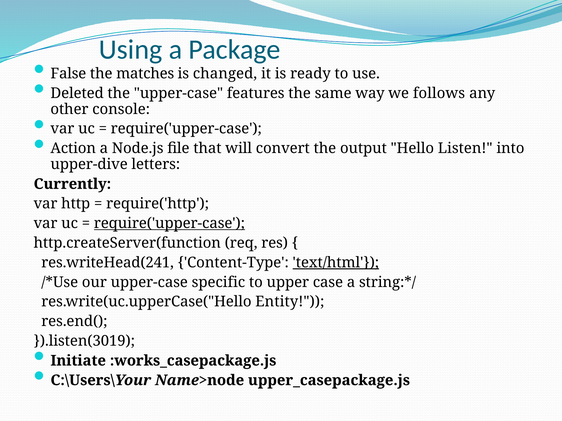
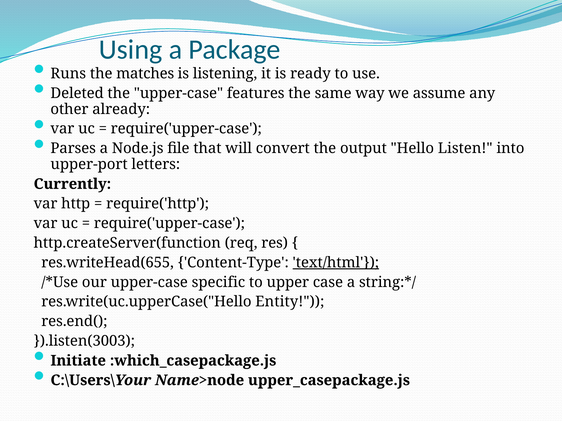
False: False -> Runs (68, 74)
changed: changed -> listening (225, 74)
follows: follows -> assume (439, 93)
console: console -> already (121, 109)
Action: Action -> Parses (73, 149)
upper-dive: upper-dive -> upper-port (89, 165)
require('upper-case underline: present -> none (169, 224)
res.writeHead(241: res.writeHead(241 -> res.writeHead(655 (108, 263)
}).listen(3019: }).listen(3019 -> }).listen(3003 (84, 341)
:works_casepackage.js: :works_casepackage.js -> :which_casepackage.js (193, 361)
